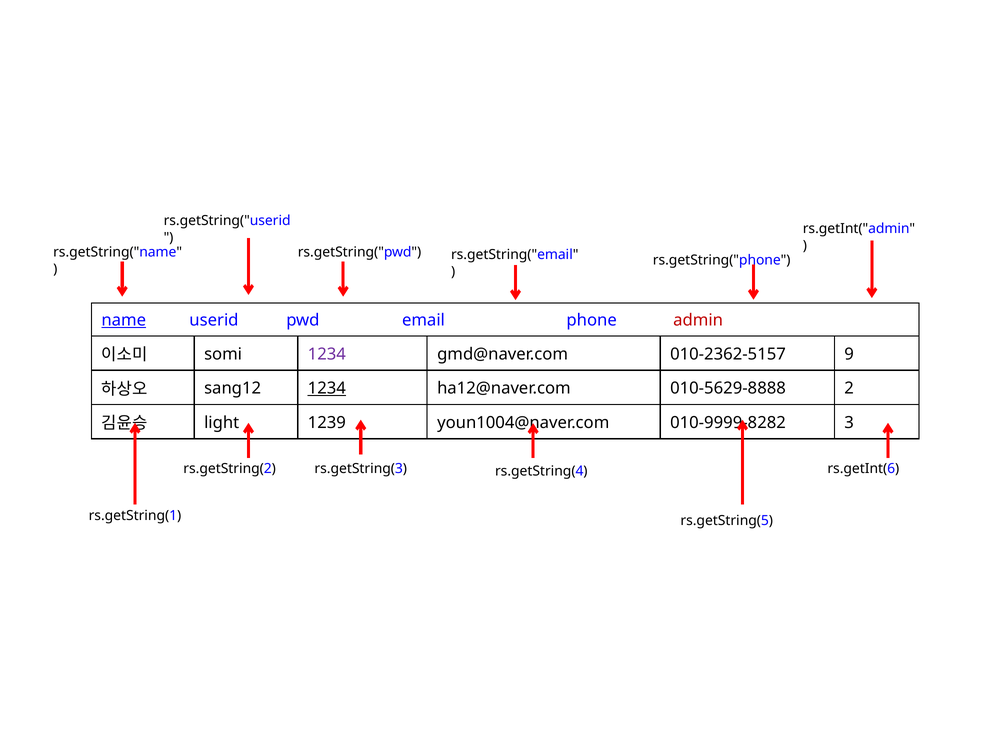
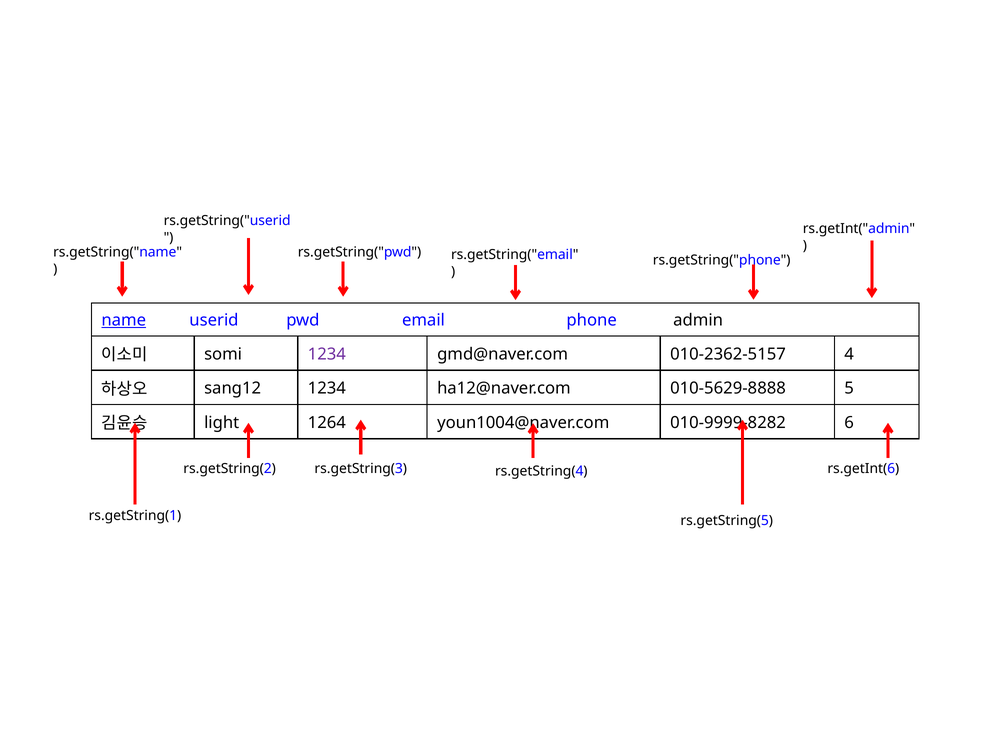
admin colour: red -> black (698, 321)
9: 9 -> 4 (849, 354)
1234 underline: present -> none (327, 389)
2: 2 -> 5 (849, 389)
1239: 1239 -> 1264 (327, 423)
3: 3 -> 6 (849, 423)
